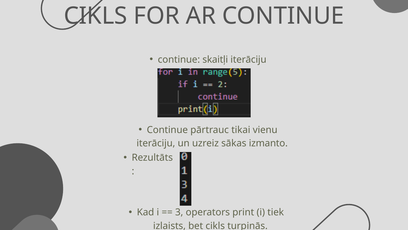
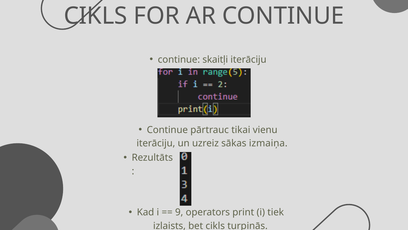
izmanto: izmanto -> izmaiņa (268, 143)
3: 3 -> 9 (179, 212)
